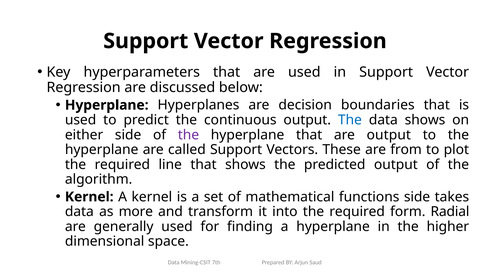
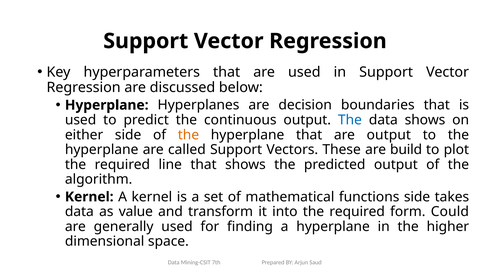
the colour: purple -> orange (188, 135)
from: from -> build (406, 150)
more: more -> value (136, 212)
Radial: Radial -> Could (450, 212)
